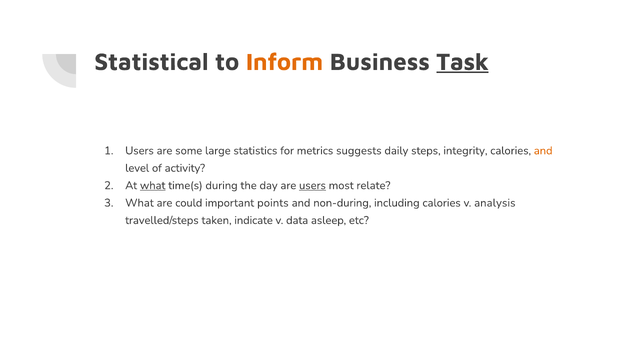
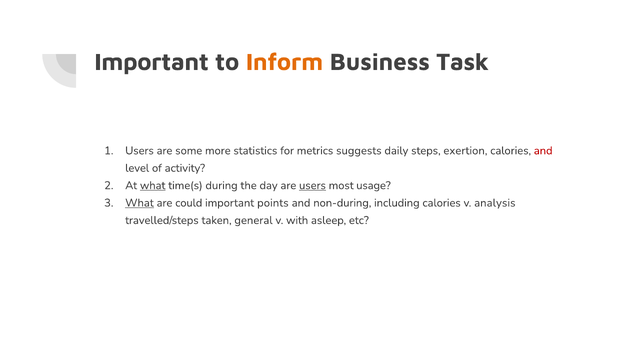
Statistical: Statistical -> Important (152, 62)
Task underline: present -> none (463, 62)
large: large -> more (218, 150)
integrity: integrity -> exertion (465, 150)
and colour: orange -> red (543, 150)
relate: relate -> usage (373, 185)
What underline: none -> present (139, 203)
indicate: indicate -> general (254, 220)
data: data -> with (297, 220)
